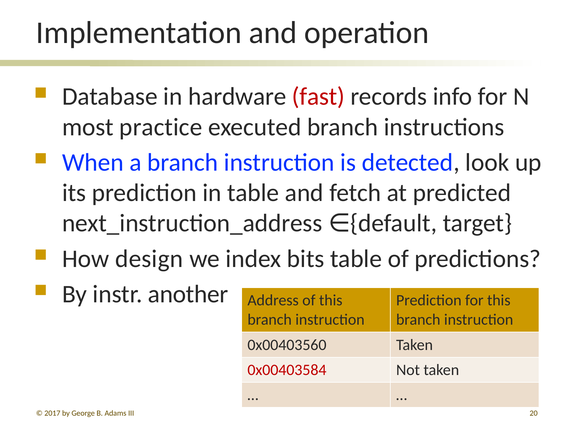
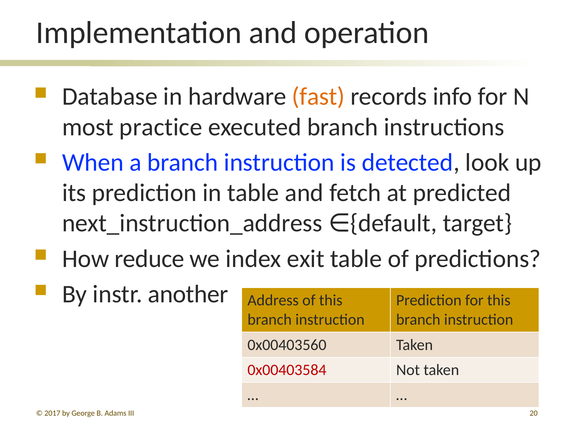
fast colour: red -> orange (318, 97)
design: design -> reduce (149, 259)
bits: bits -> exit (306, 259)
